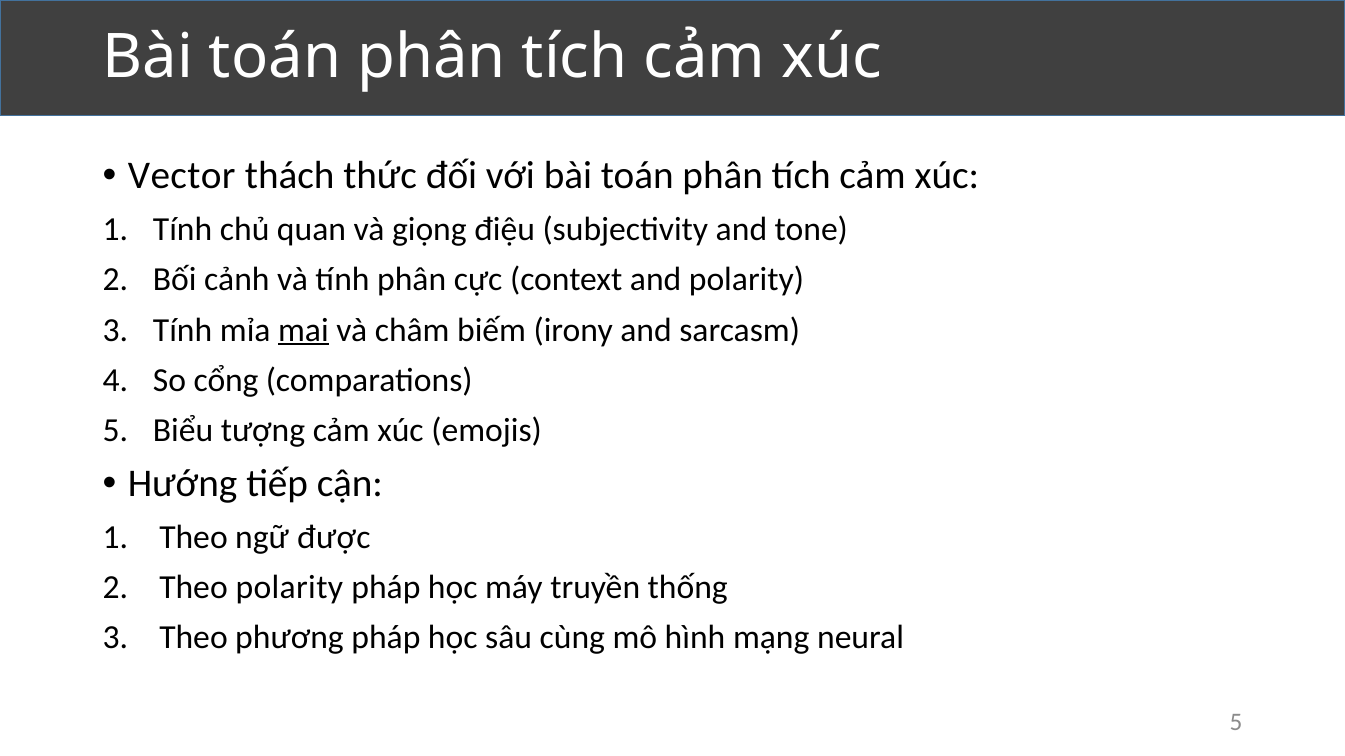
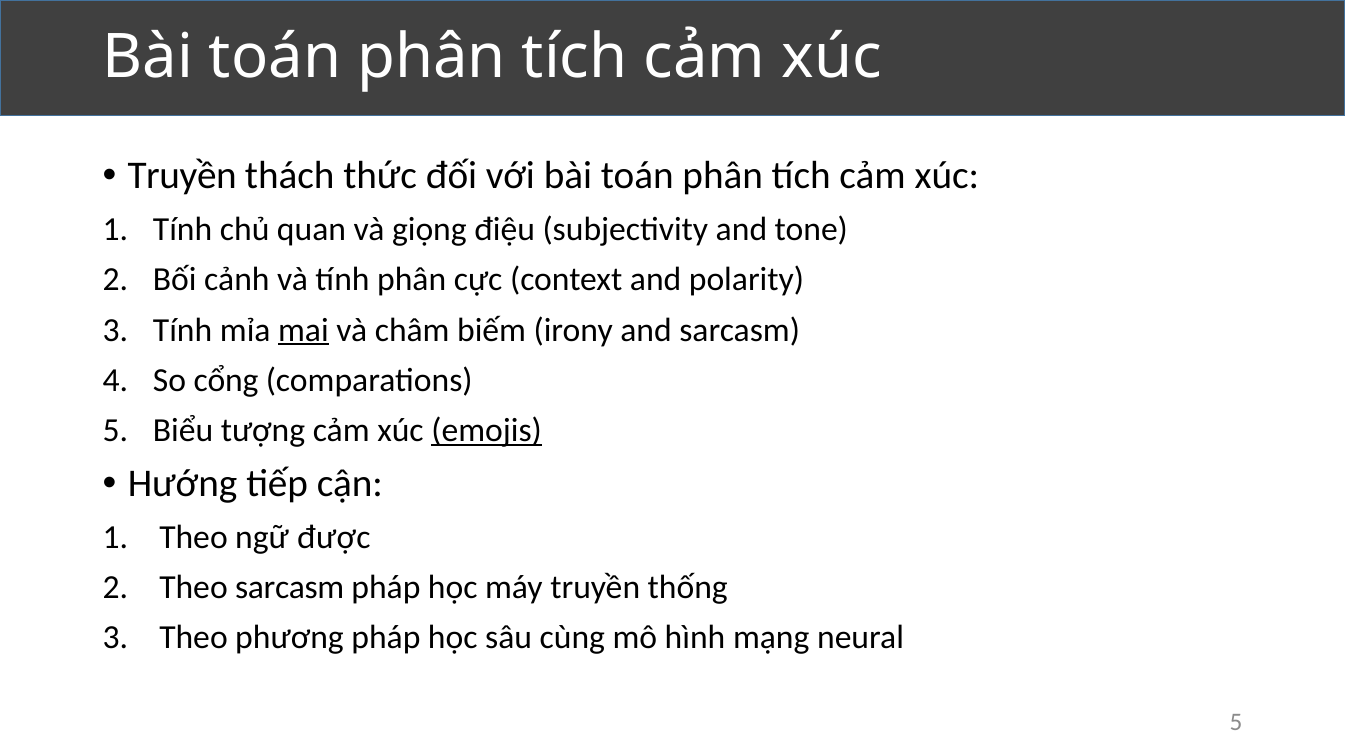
Vector: Vector -> Truyền (182, 176)
emojis underline: none -> present (487, 431)
Theo polarity: polarity -> sarcasm (290, 588)
